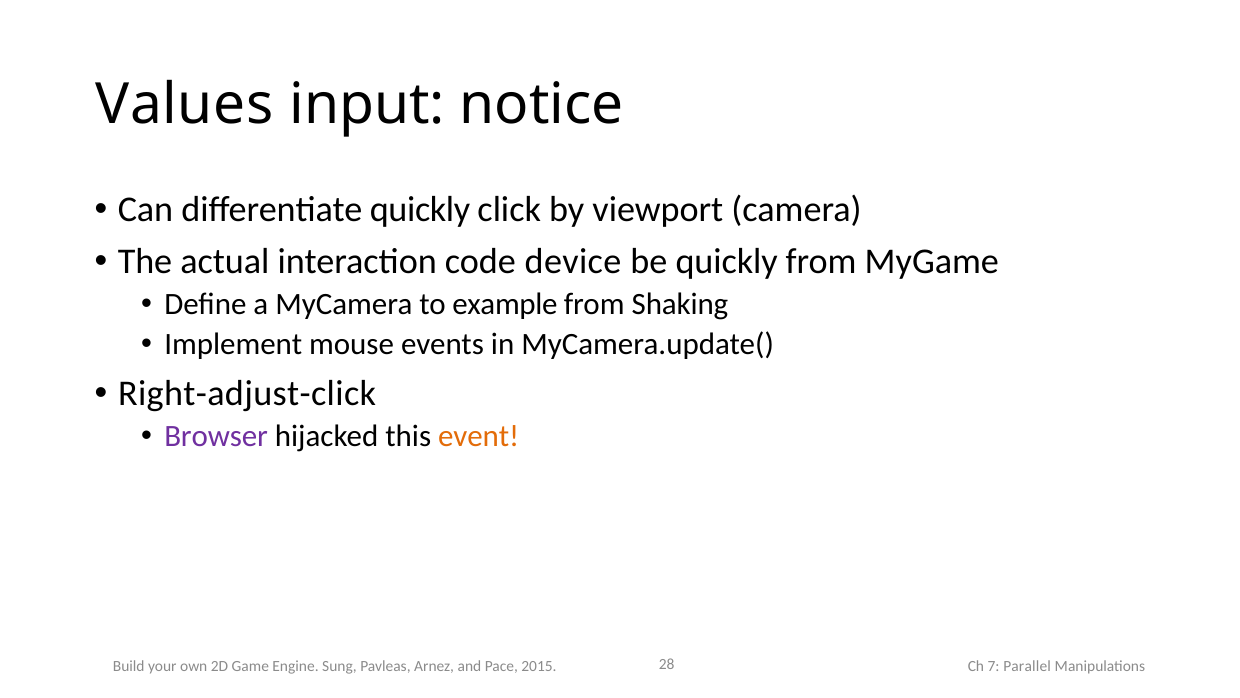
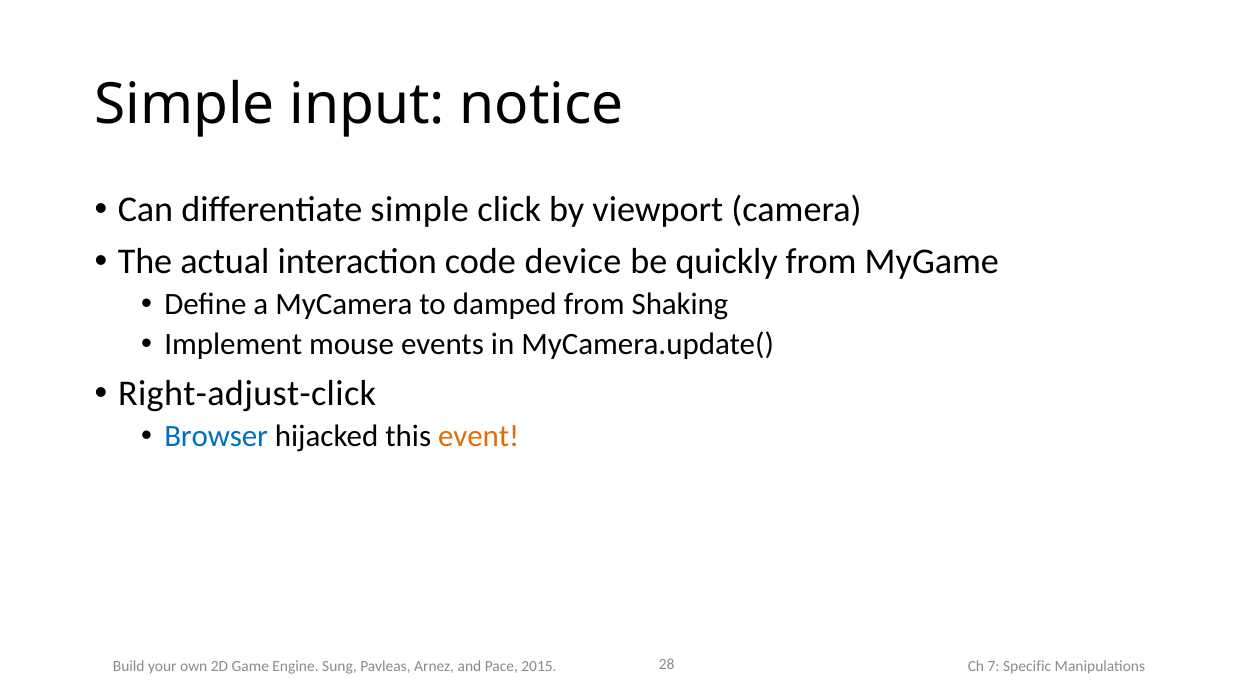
Values: Values -> Simple (185, 104)
differentiate quickly: quickly -> simple (420, 210)
example: example -> damped (505, 304)
Browser colour: purple -> blue (216, 436)
Parallel: Parallel -> Specific (1027, 666)
